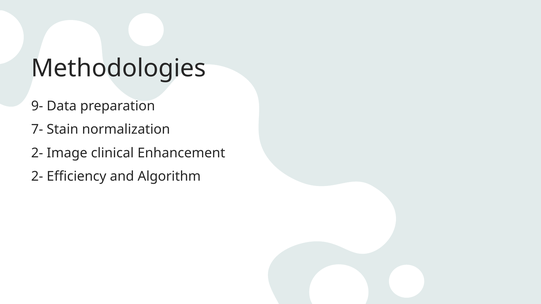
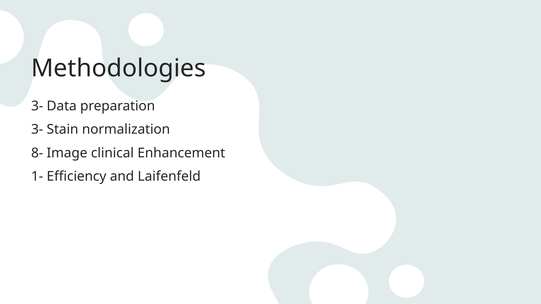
9-: 9- -> 3- (37, 106)
7-: 7- -> 3- (37, 130)
2-: 2- -> 8- (37, 153)
2-: 2- -> 1- (37, 177)
Algorithm: Algorithm -> Laifenfeld (169, 177)
